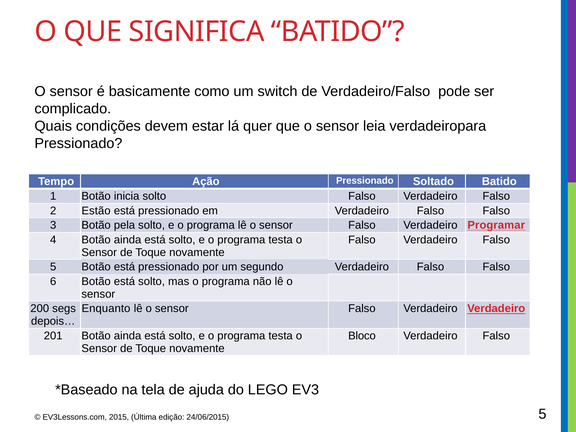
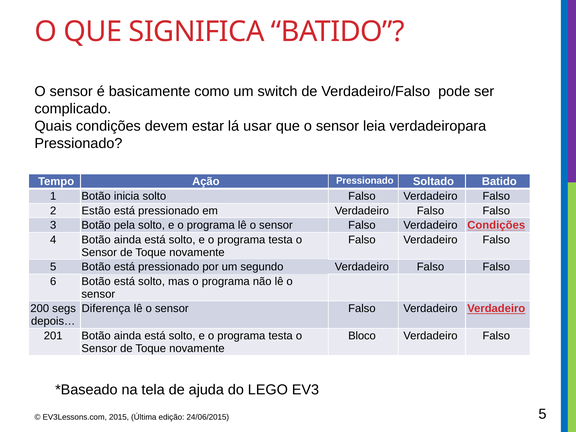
quer: quer -> usar (257, 126)
Verdadeiro Programar: Programar -> Condições (496, 225)
Enquanto: Enquanto -> Diferença (106, 309)
